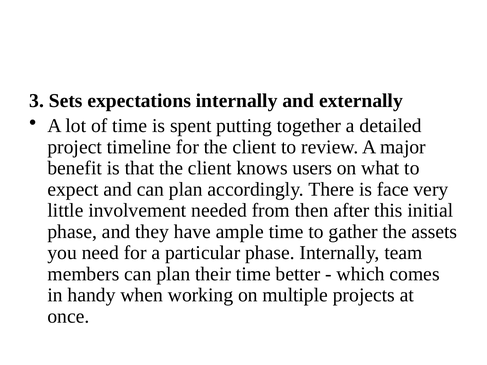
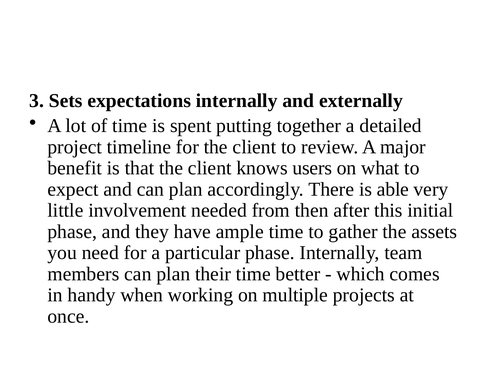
face: face -> able (393, 189)
